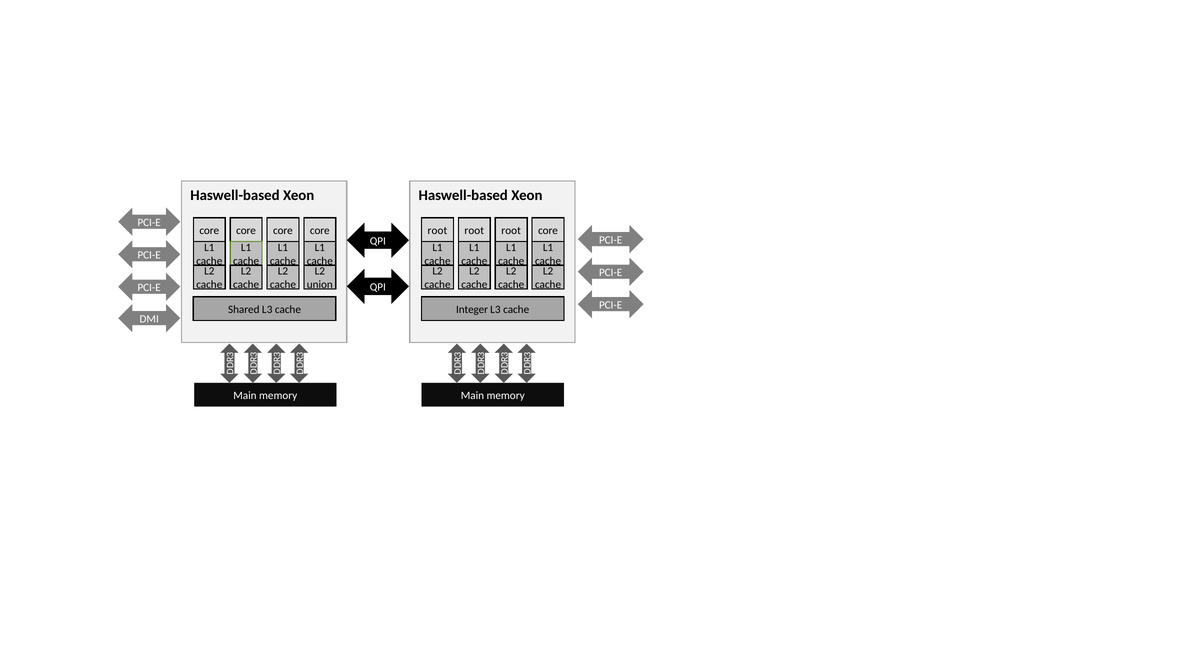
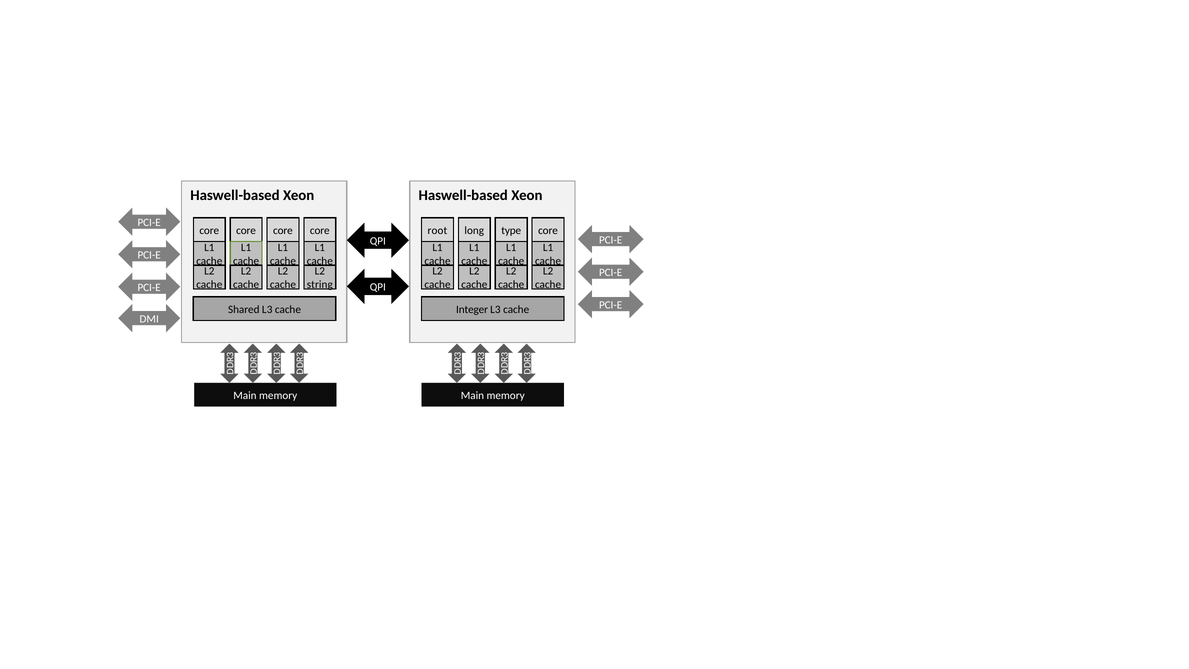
root: root -> long (474, 230)
root: root -> type (511, 230)
union: union -> string (320, 285)
